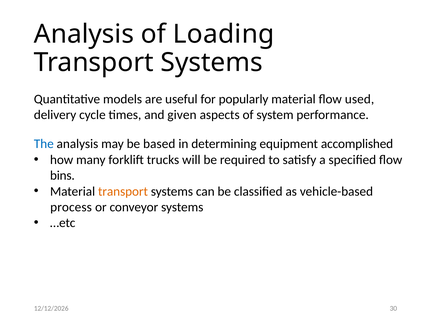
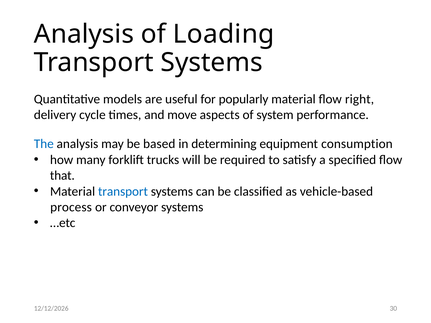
used: used -> right (360, 99)
given: given -> move (182, 115)
accomplished: accomplished -> consumption (357, 144)
bins: bins -> that (62, 176)
transport colour: orange -> blue (123, 191)
